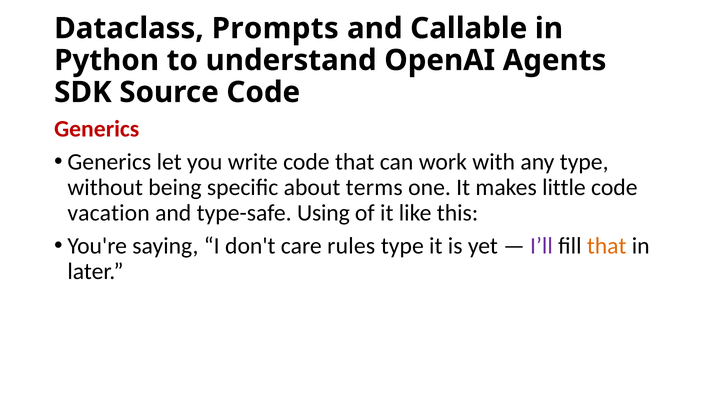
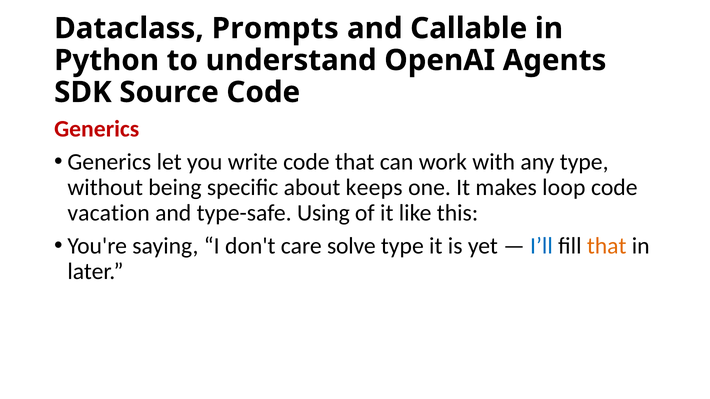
terms: terms -> keeps (374, 187)
little: little -> loop (564, 187)
rules: rules -> solve (351, 246)
I’ll colour: purple -> blue (541, 246)
